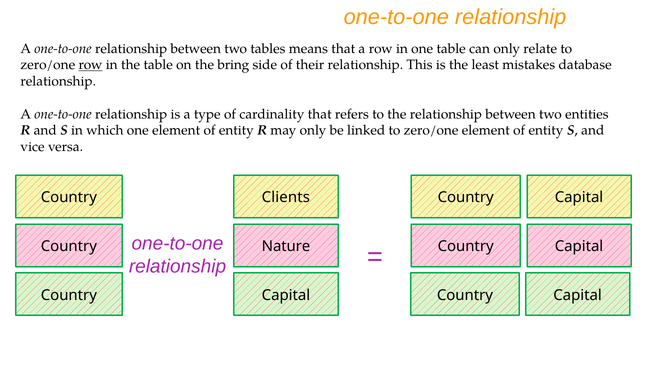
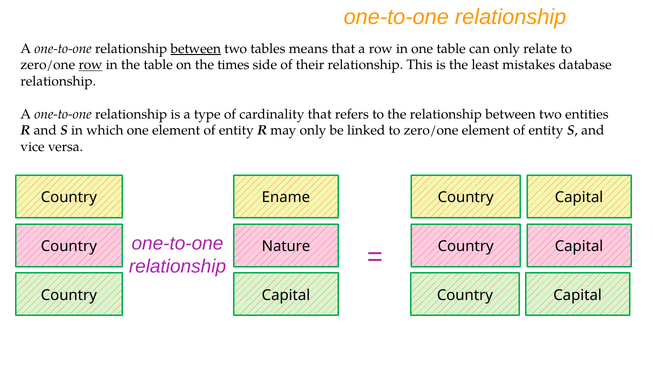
between underline: none -> present (196, 49)
bring: bring -> times (233, 65)
Clients: Clients -> Ename (286, 198)
